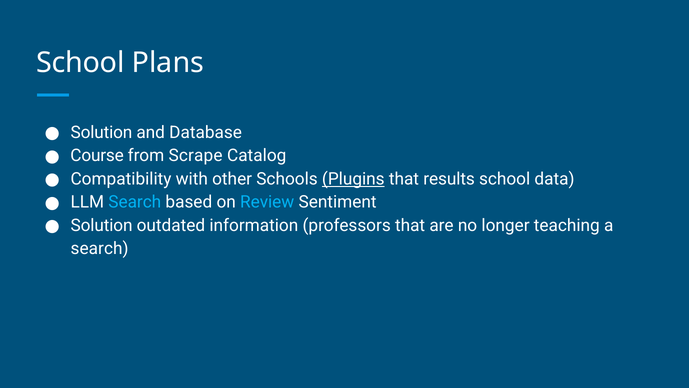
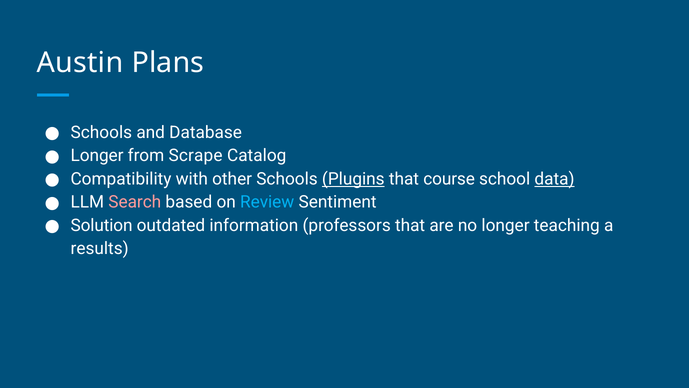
School: School -> Austin (80, 63)
Solution: Solution -> Schools (101, 132)
Course: Course -> Longer (97, 156)
results: results -> course (449, 179)
data underline: none -> present (554, 179)
Search colour: light blue -> pink (135, 202)
search: search -> results (100, 249)
